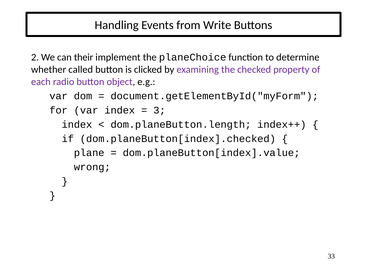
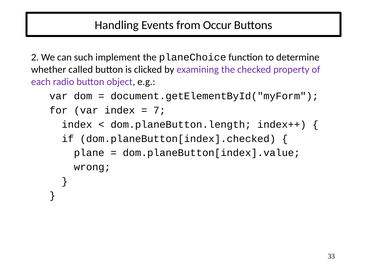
Write: Write -> Occur (217, 25)
their: their -> such (83, 57)
3: 3 -> 7 (159, 110)
